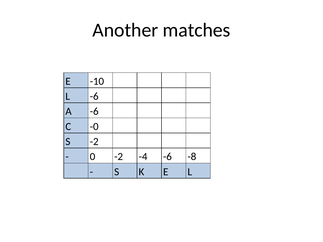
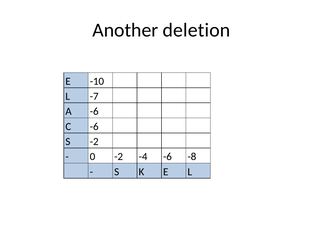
matches: matches -> deletion (196, 30)
L -6: -6 -> -7 (94, 96)
C -0: -0 -> -6 (94, 127)
